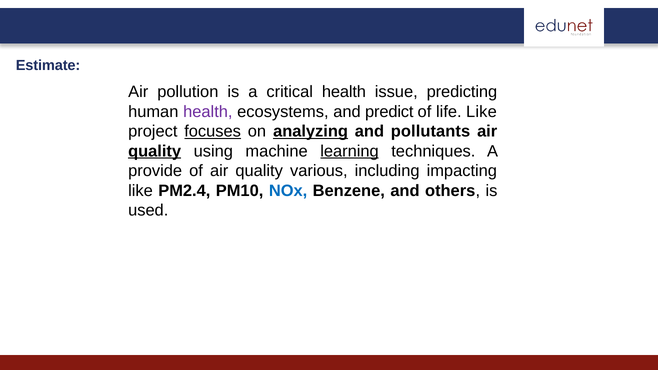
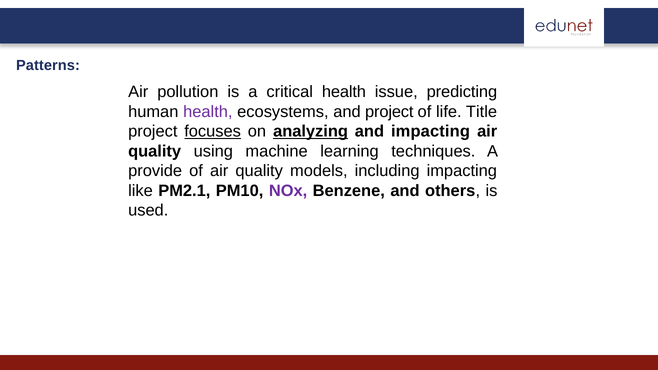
Estimate: Estimate -> Patterns (48, 65)
and predict: predict -> project (389, 112)
life Like: Like -> Title (482, 112)
and pollutants: pollutants -> impacting (430, 131)
quality underline: present -> none (155, 151)
learning underline: present -> none (349, 151)
various: various -> models (319, 171)
PM2.4: PM2.4 -> PM2.1 (184, 191)
NOx colour: blue -> purple (288, 191)
